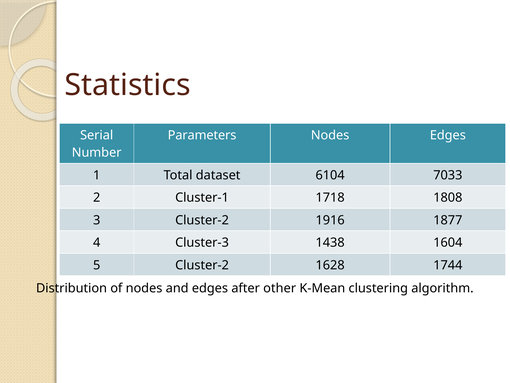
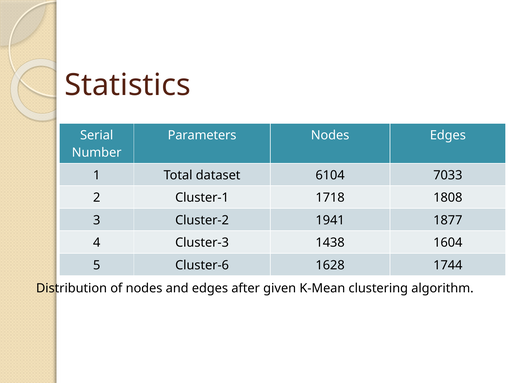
1916: 1916 -> 1941 (330, 220)
5 Cluster-2: Cluster-2 -> Cluster-6 (202, 265)
other: other -> given (280, 288)
